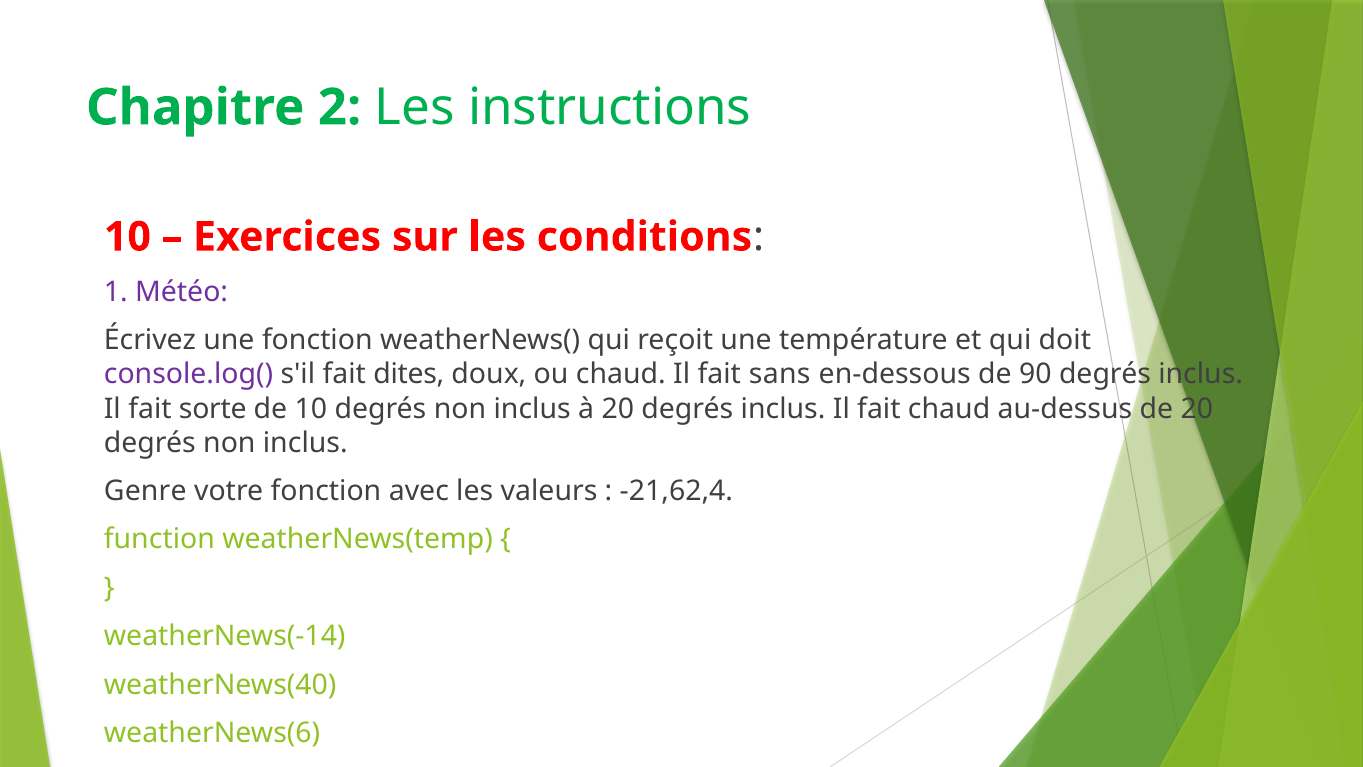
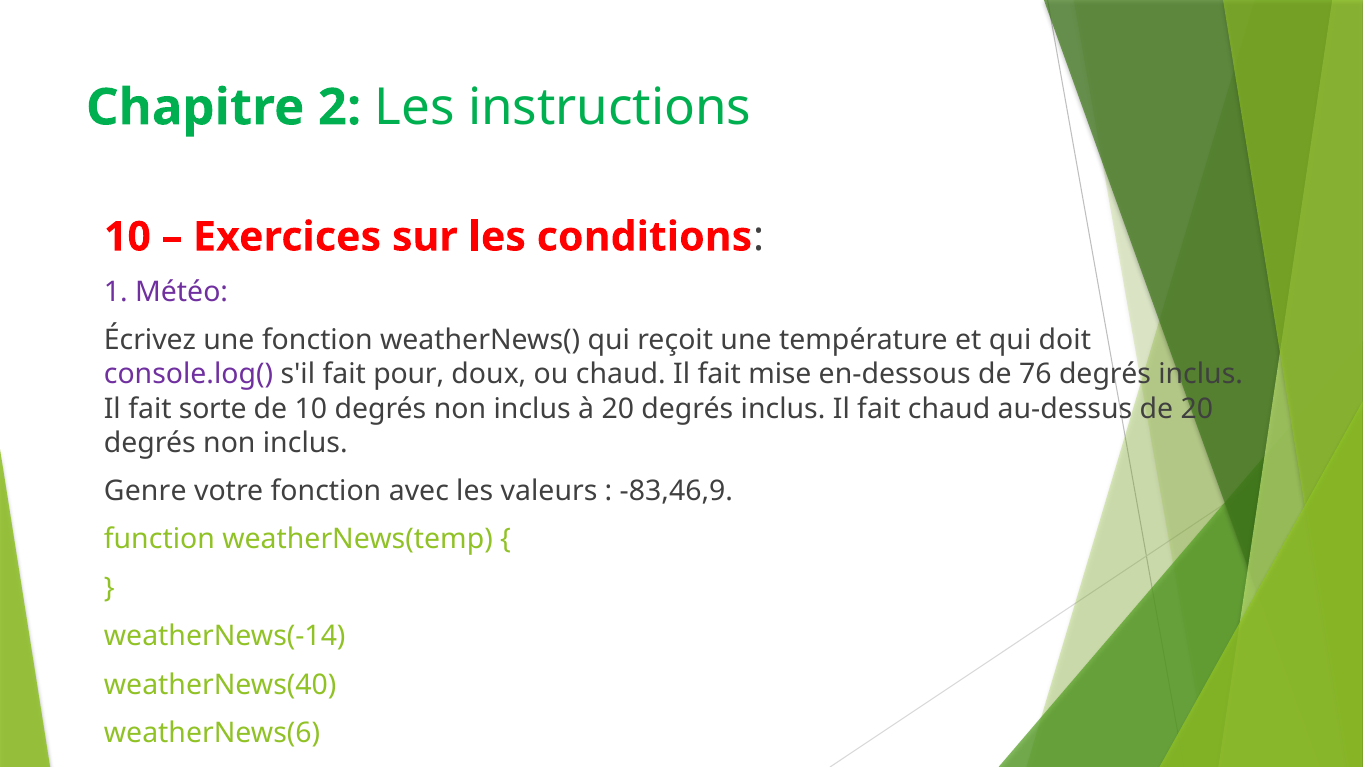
dites: dites -> pour (409, 374)
sans: sans -> mise (780, 374)
90: 90 -> 76 (1035, 374)
-21,62,4: -21,62,4 -> -83,46,9 (676, 491)
